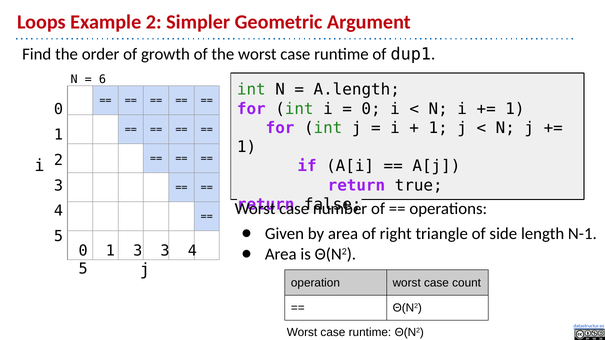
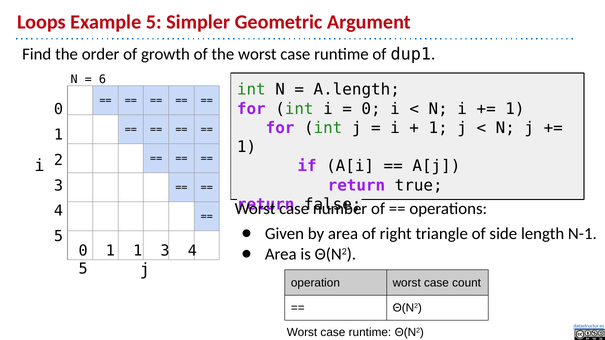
Example 2: 2 -> 5 (154, 22)
1 3: 3 -> 1 (138, 251)
